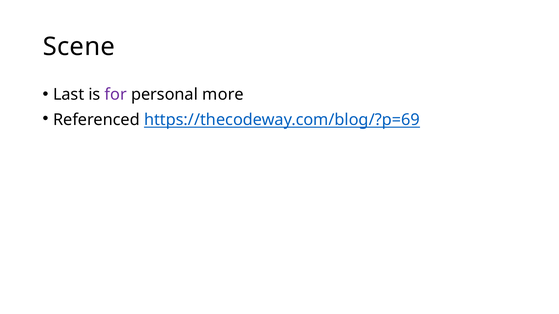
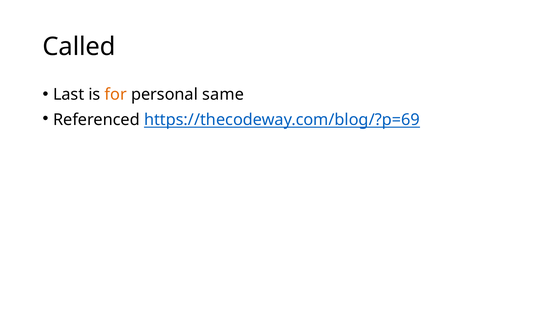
Scene: Scene -> Called (79, 47)
for colour: purple -> orange (116, 95)
more: more -> same (223, 95)
